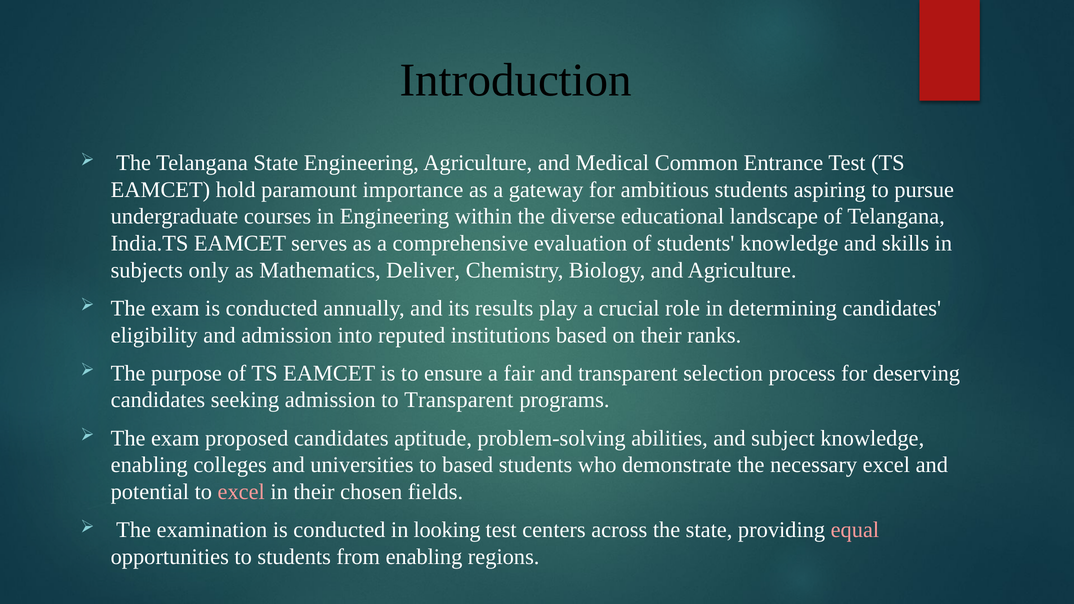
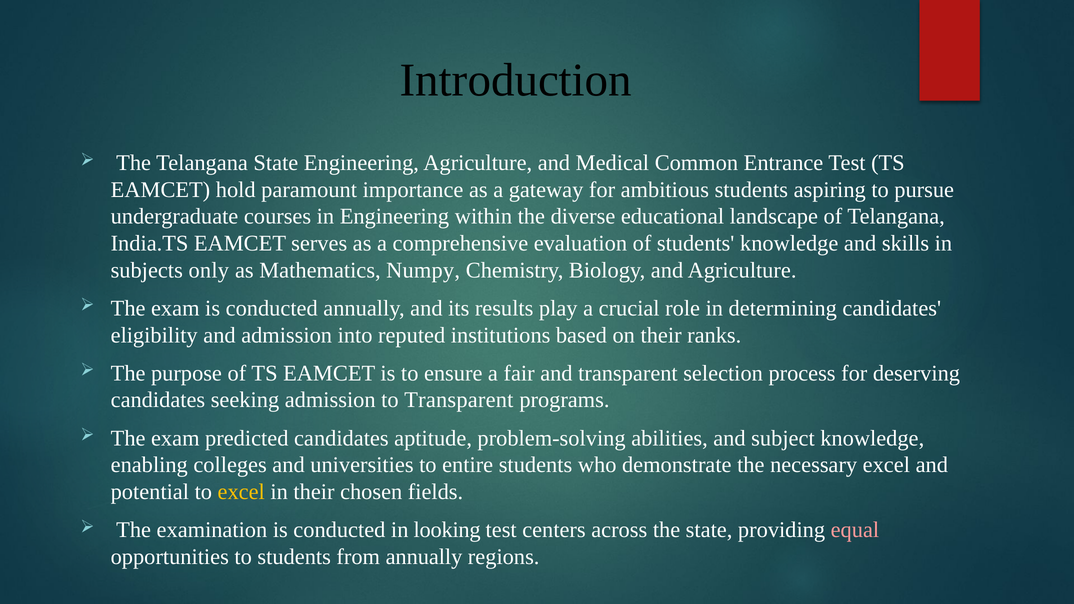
Deliver: Deliver -> Numpy (423, 270)
proposed: proposed -> predicted (247, 438)
to based: based -> entire (468, 465)
excel colour: pink -> yellow (241, 492)
from enabling: enabling -> annually (424, 557)
